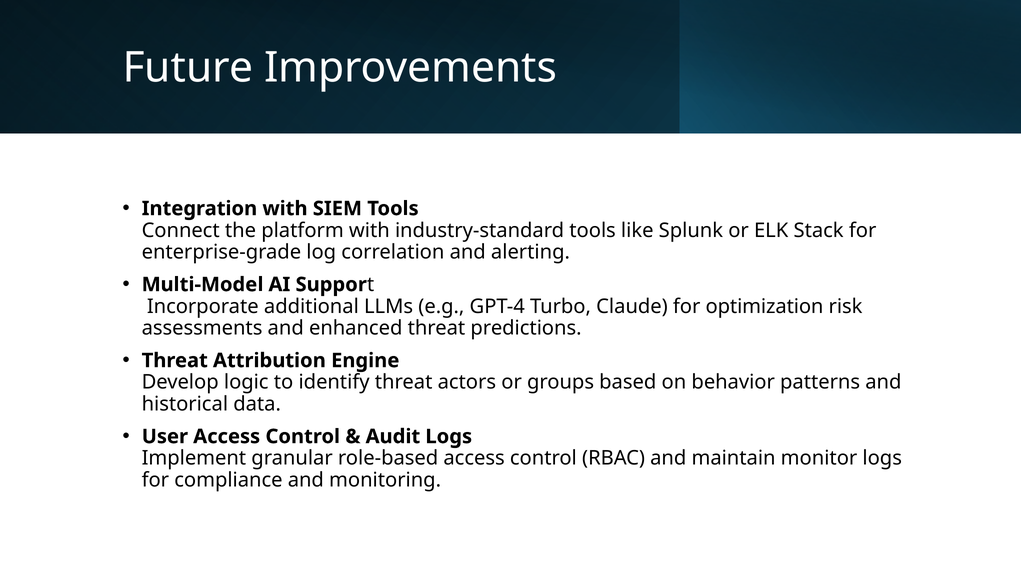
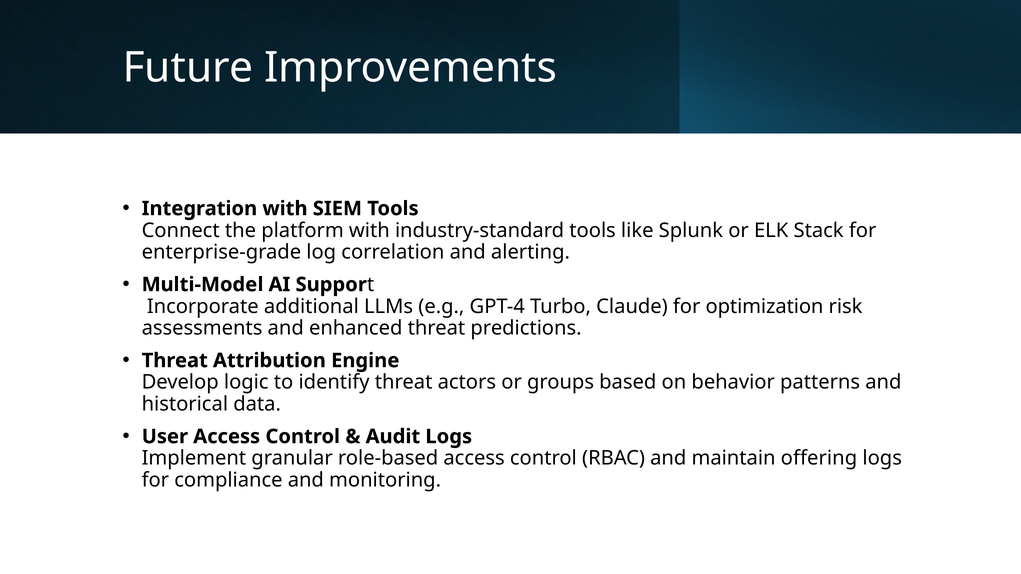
monitor: monitor -> offering (819, 459)
